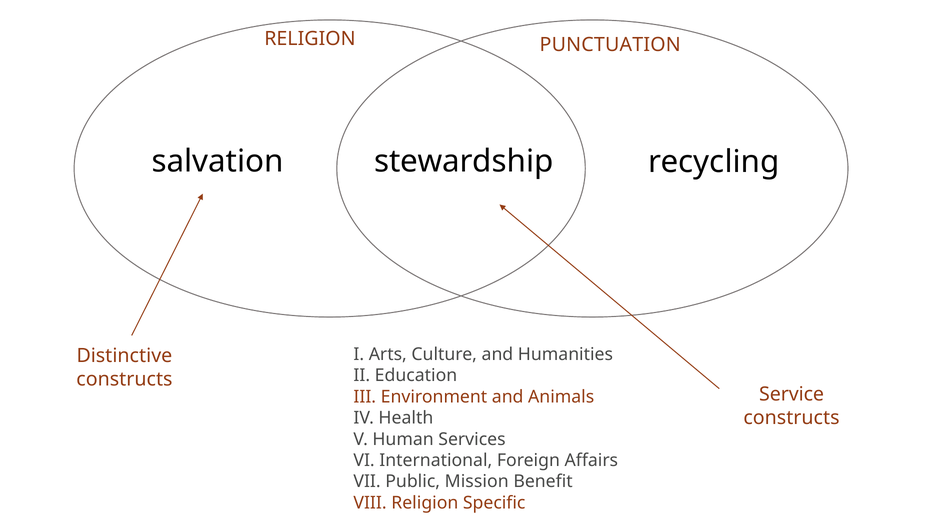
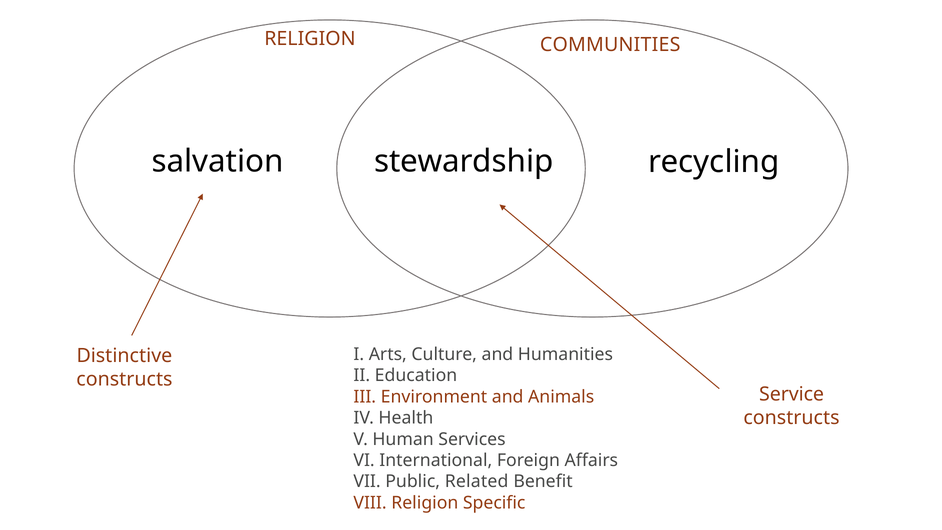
PUNCTUATION: PUNCTUATION -> COMMUNITIES (610, 45)
Mission: Mission -> Related (477, 481)
